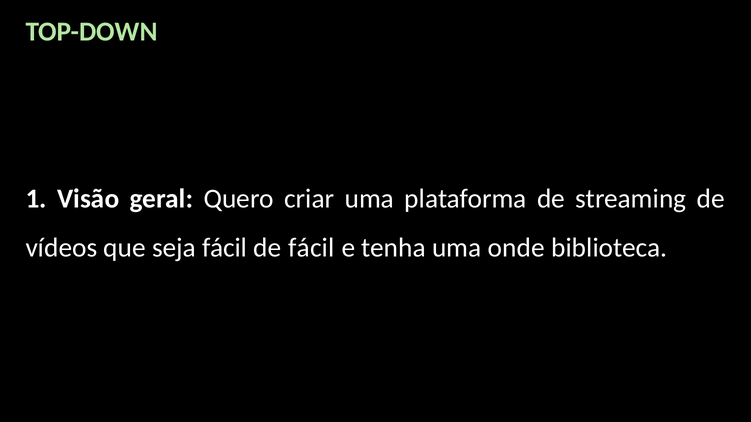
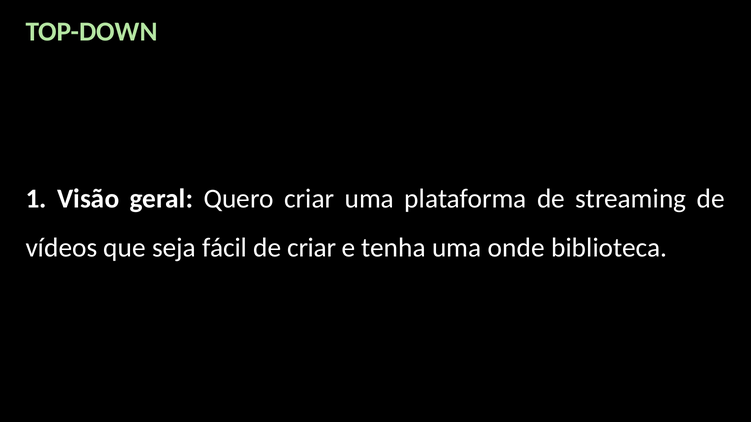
de fácil: fácil -> criar (312, 248)
